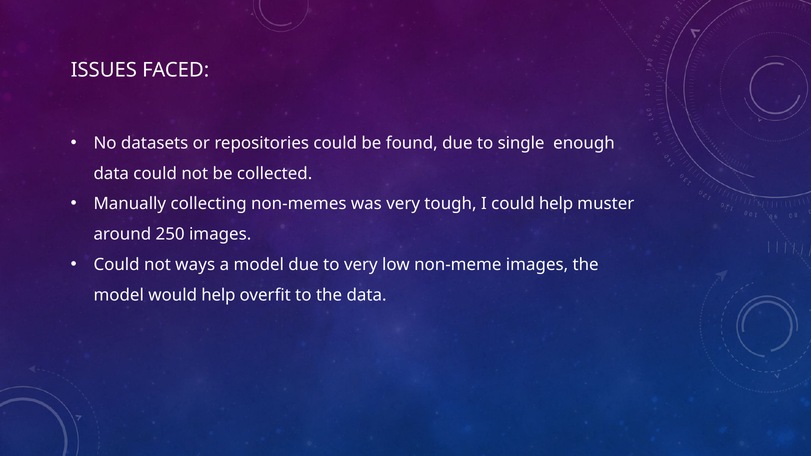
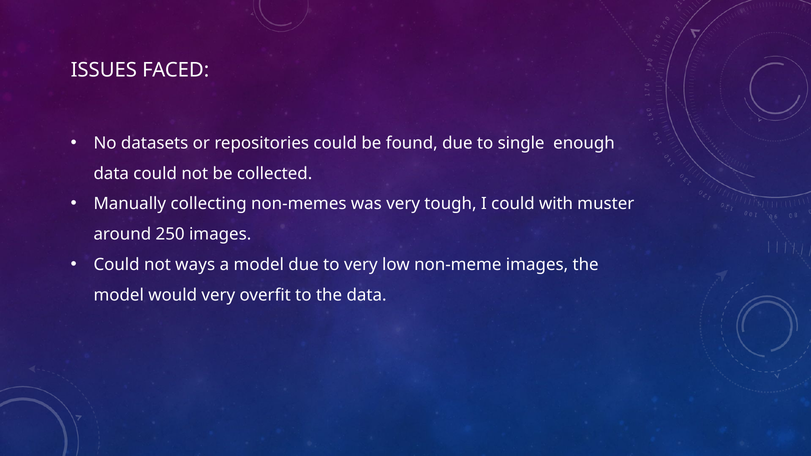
could help: help -> with (556, 204)
would help: help -> very (218, 295)
